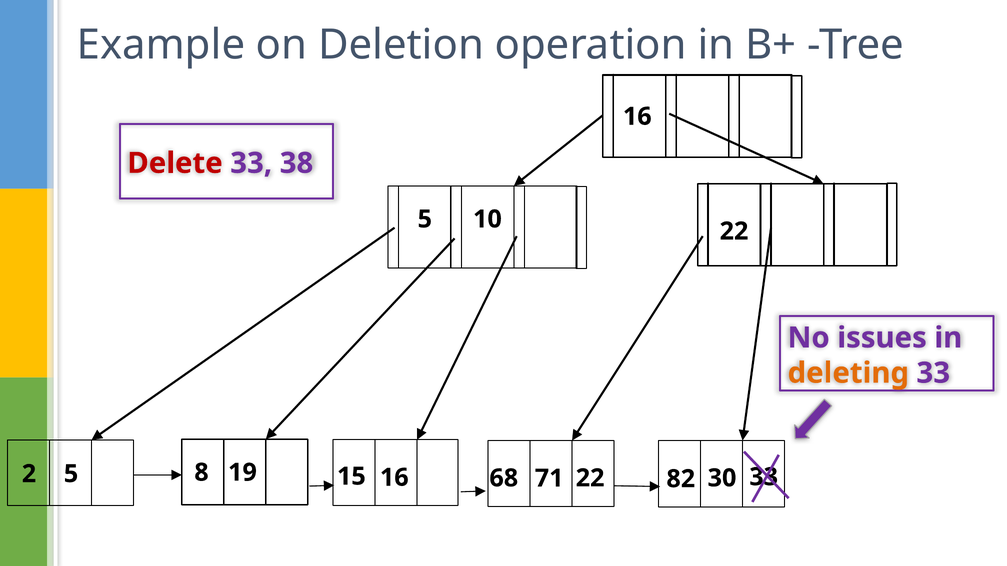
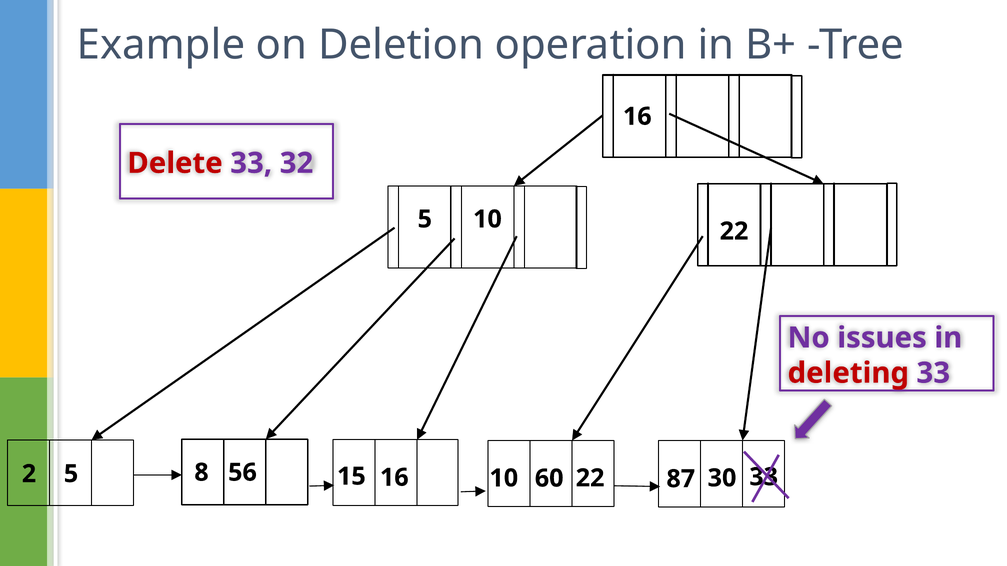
38: 38 -> 32 (297, 163)
deleting colour: orange -> red (848, 373)
8 68: 68 -> 10 (504, 478)
19: 19 -> 56 (242, 473)
71: 71 -> 60 (549, 479)
82: 82 -> 87 (681, 479)
